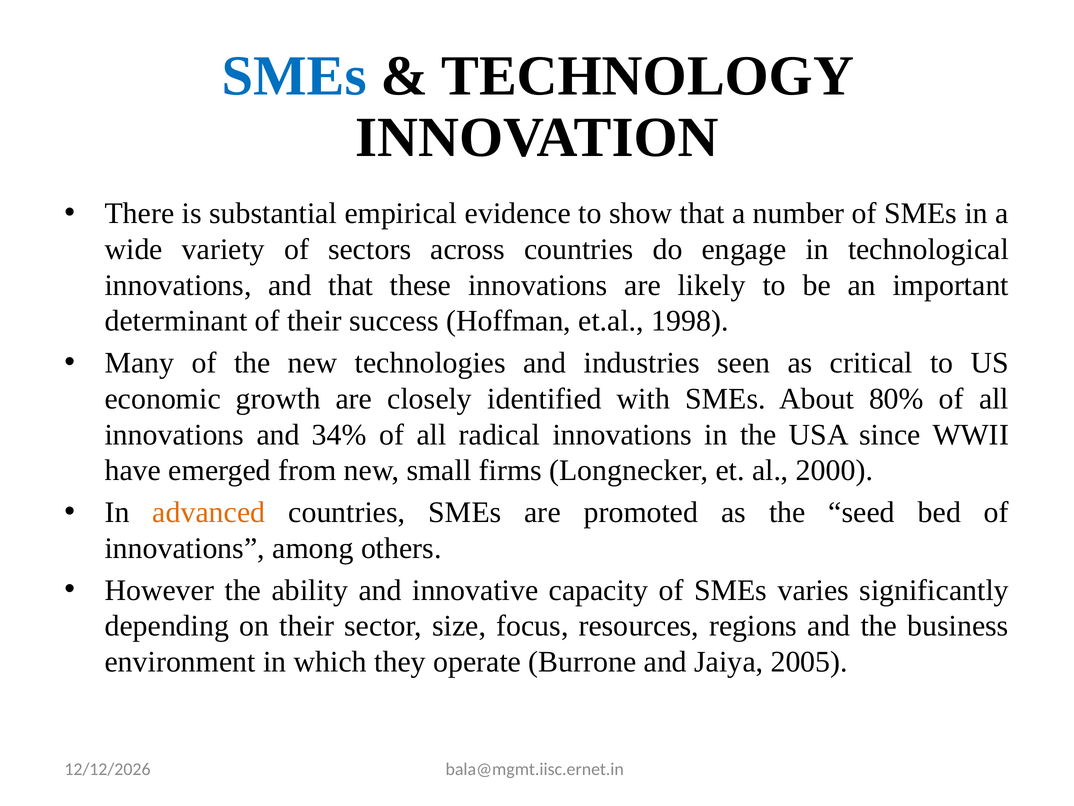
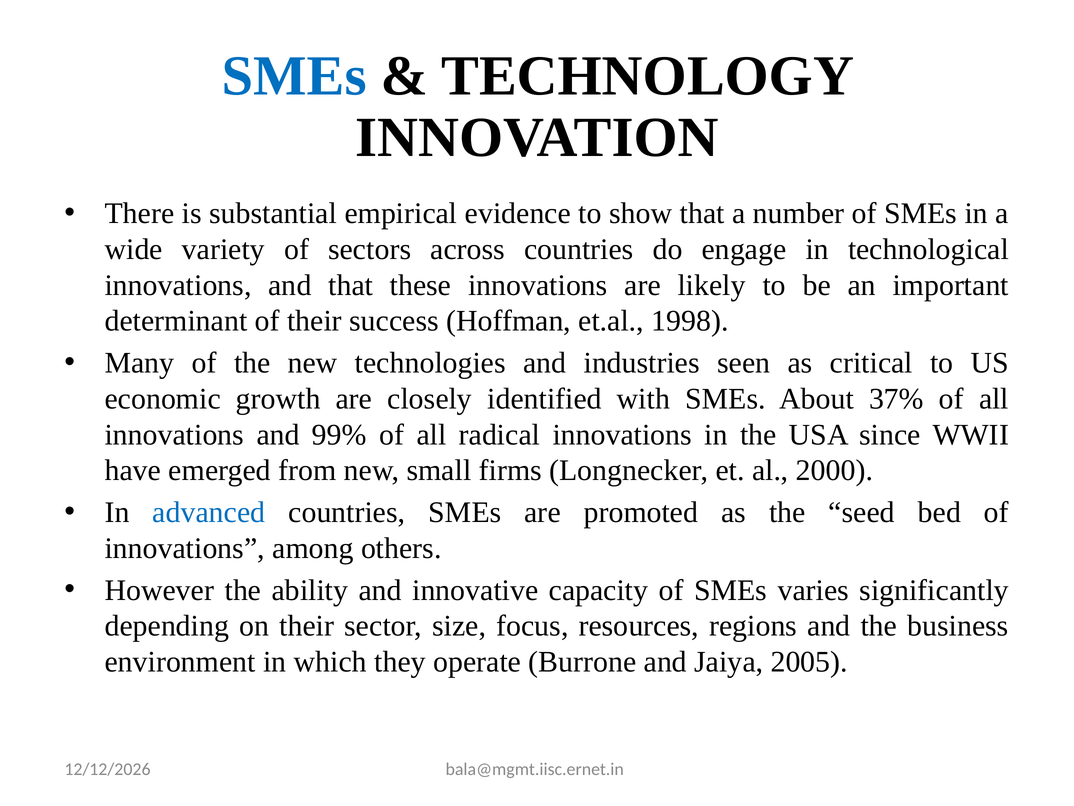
80%: 80% -> 37% (896, 399)
34%: 34% -> 99% (339, 434)
advanced colour: orange -> blue (209, 512)
